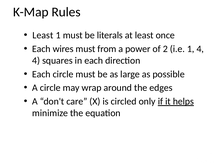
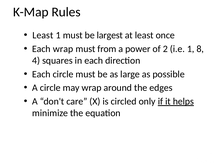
literals: literals -> largest (110, 35)
Each wires: wires -> wrap (63, 49)
1 4: 4 -> 8 (200, 49)
